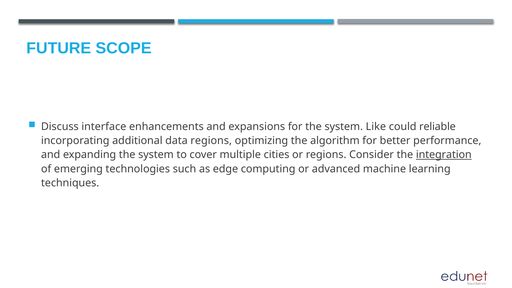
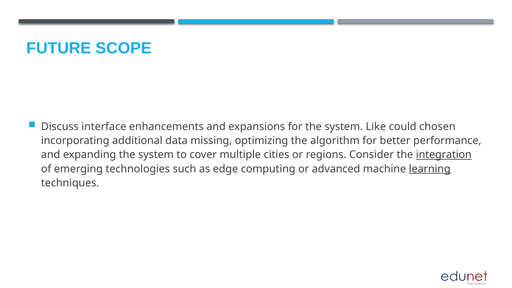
reliable: reliable -> chosen (437, 127)
data regions: regions -> missing (211, 141)
learning underline: none -> present (430, 169)
